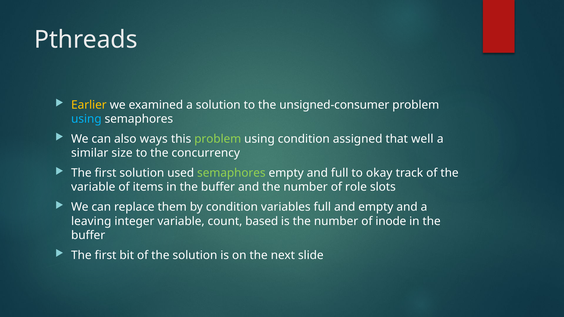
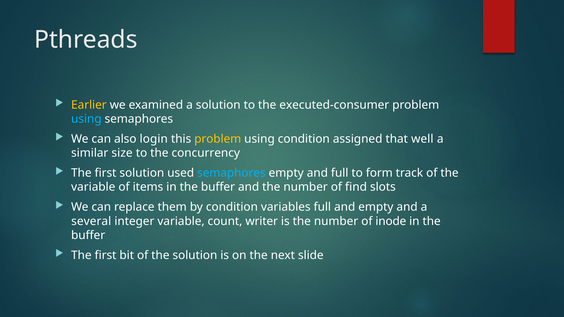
unsigned-consumer: unsigned-consumer -> executed-consumer (334, 105)
ways: ways -> login (154, 139)
problem colour: light green -> yellow (218, 139)
semaphores colour: light green -> light blue (231, 173)
okay: okay -> form (379, 173)
role: role -> find (356, 187)
leaving: leaving -> several (91, 221)
based: based -> writer (262, 221)
